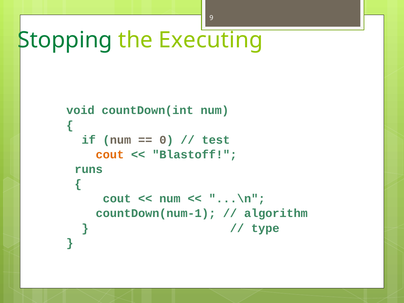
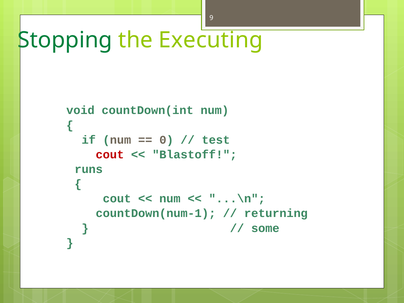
cout colour: orange -> red (110, 155)
algorithm: algorithm -> returning (276, 213)
type: type -> some (265, 228)
